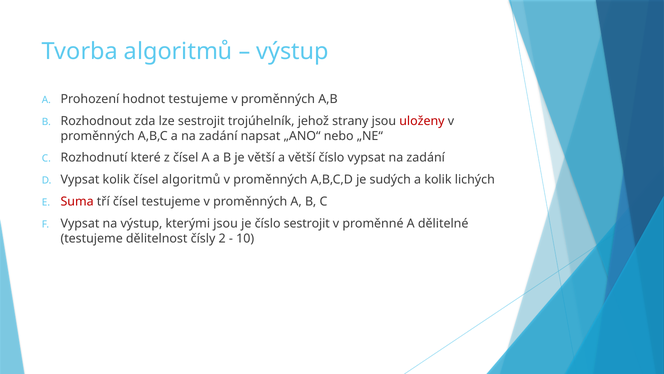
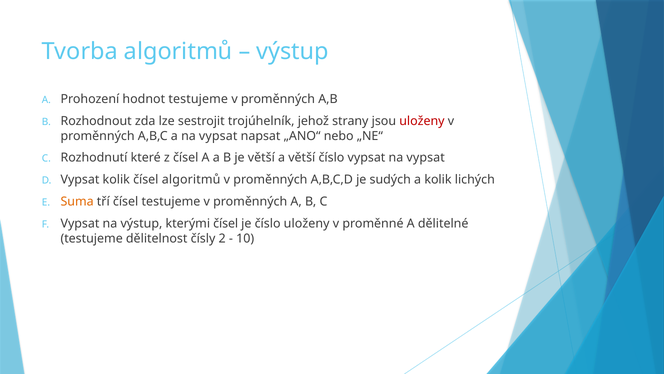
a na zadání: zadání -> vypsat (218, 136)
vypsat na zadání: zadání -> vypsat (426, 158)
Suma colour: red -> orange (77, 201)
kterými jsou: jsou -> čísel (226, 223)
číslo sestrojit: sestrojit -> uloženy (307, 223)
